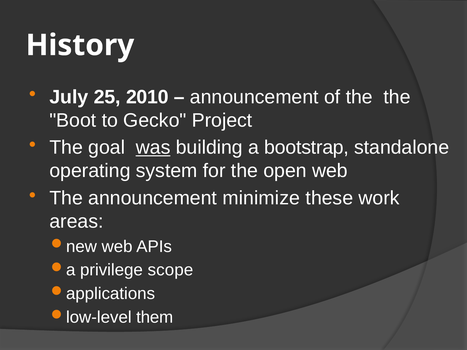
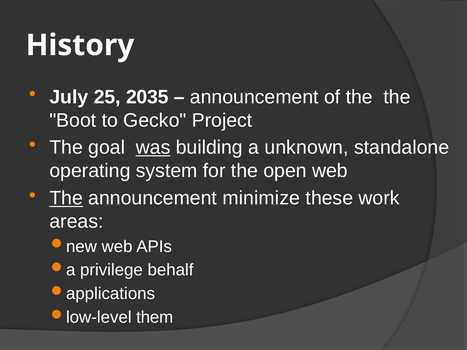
2010: 2010 -> 2035 (147, 97)
bootstrap: bootstrap -> unknown (306, 148)
The underline: none -> present (66, 198)
scope: scope -> behalf (171, 270)
